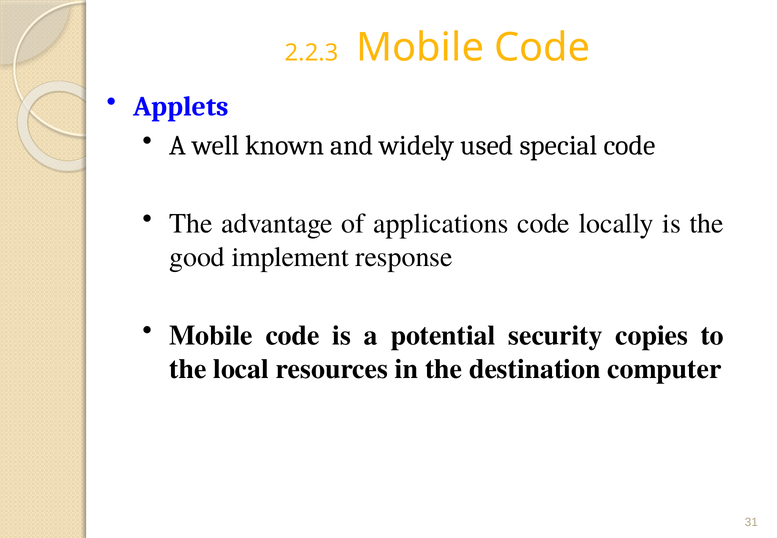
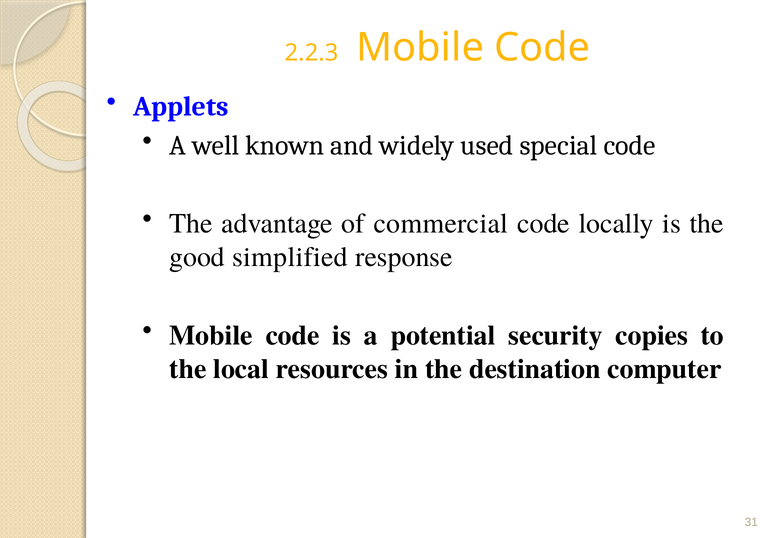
applications: applications -> commercial (441, 224)
implement: implement -> simplified (290, 257)
